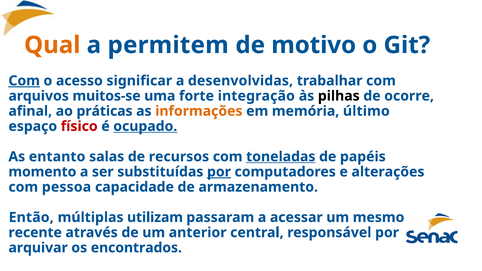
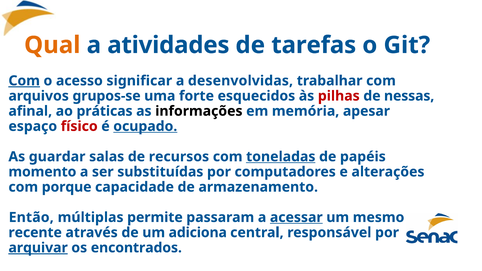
permitem: permitem -> atividades (168, 45)
motivo: motivo -> tarefas (314, 45)
muitos-se: muitos-se -> grupos-se (107, 96)
integração: integração -> esquecidos (256, 96)
pilhas colour: black -> red (339, 96)
ocorre: ocorre -> nessas (409, 96)
informações colour: orange -> black (199, 111)
último: último -> apesar (366, 111)
entanto: entanto -> guardar (57, 157)
por underline: present -> none (219, 172)
pessoa: pessoa -> porque (67, 187)
utilizam: utilizam -> permite (155, 217)
acessar underline: none -> present (296, 217)
anterior: anterior -> adiciona (198, 233)
arquivar underline: none -> present (38, 248)
